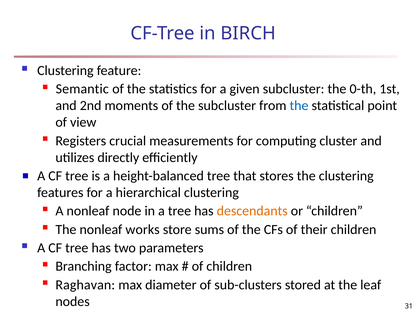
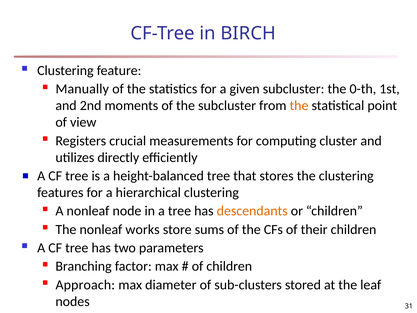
Semantic: Semantic -> Manually (82, 89)
the colour: blue -> orange (299, 106)
Raghavan: Raghavan -> Approach (85, 285)
